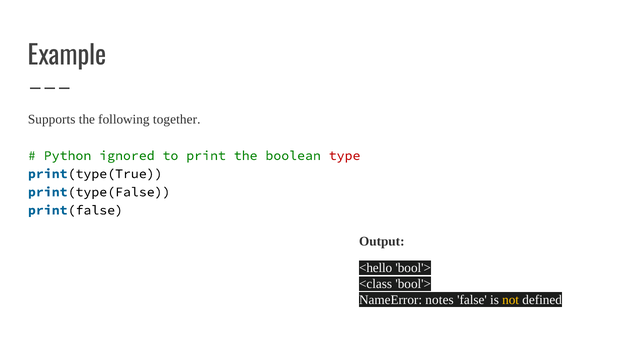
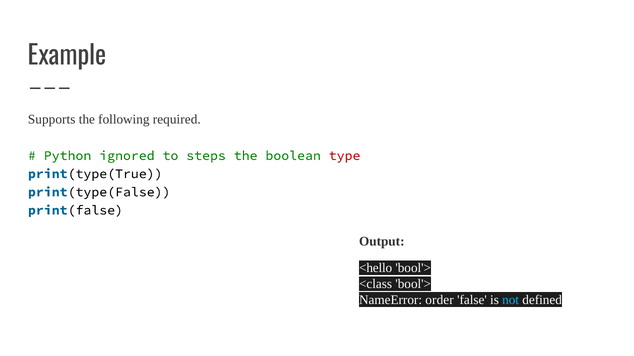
together: together -> required (177, 119)
print: print -> steps (206, 156)
notes: notes -> order (440, 300)
not colour: yellow -> light blue (511, 300)
